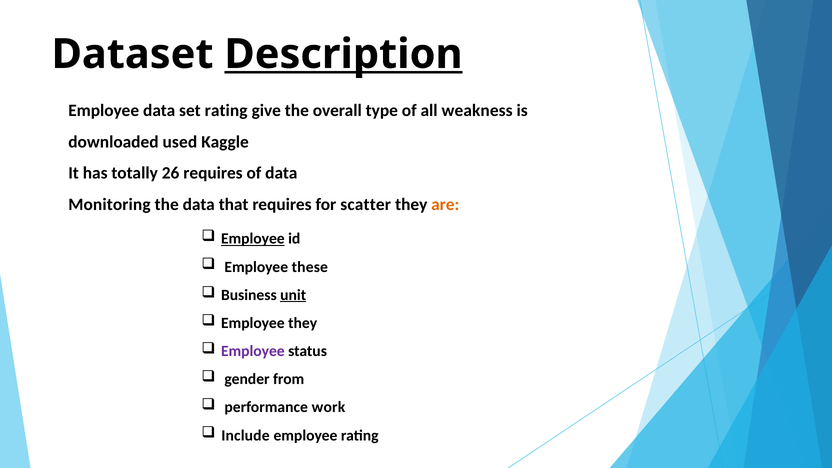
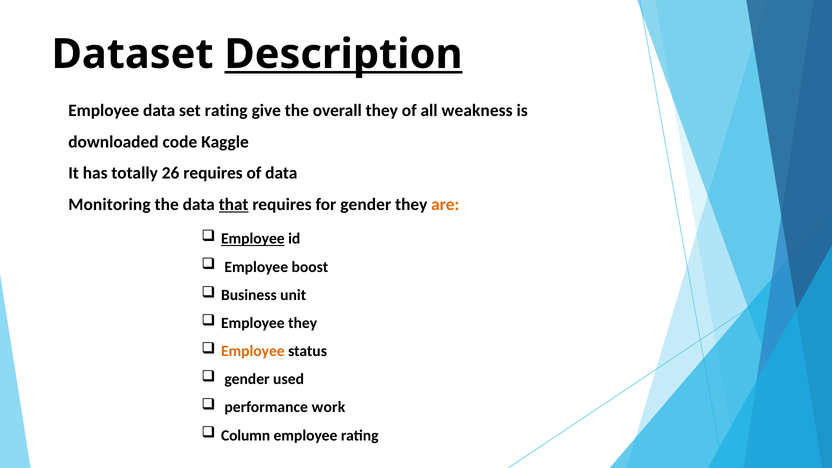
overall type: type -> they (382, 111)
used: used -> code (180, 142)
that underline: none -> present (234, 204)
for scatter: scatter -> gender (366, 204)
these: these -> boost (310, 267)
unit underline: present -> none (293, 295)
Employee colour: purple -> orange (253, 351)
from: from -> used (289, 379)
Include: Include -> Column (246, 435)
